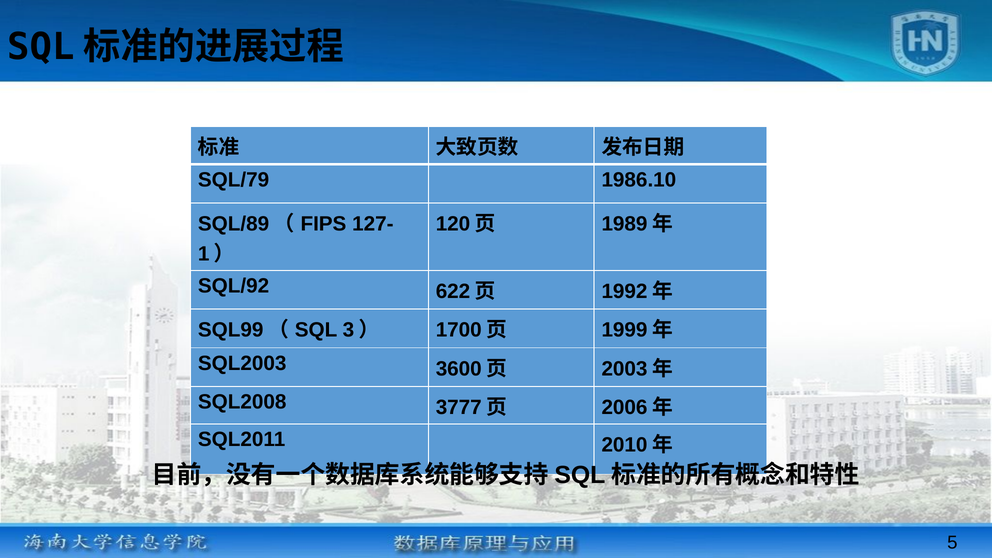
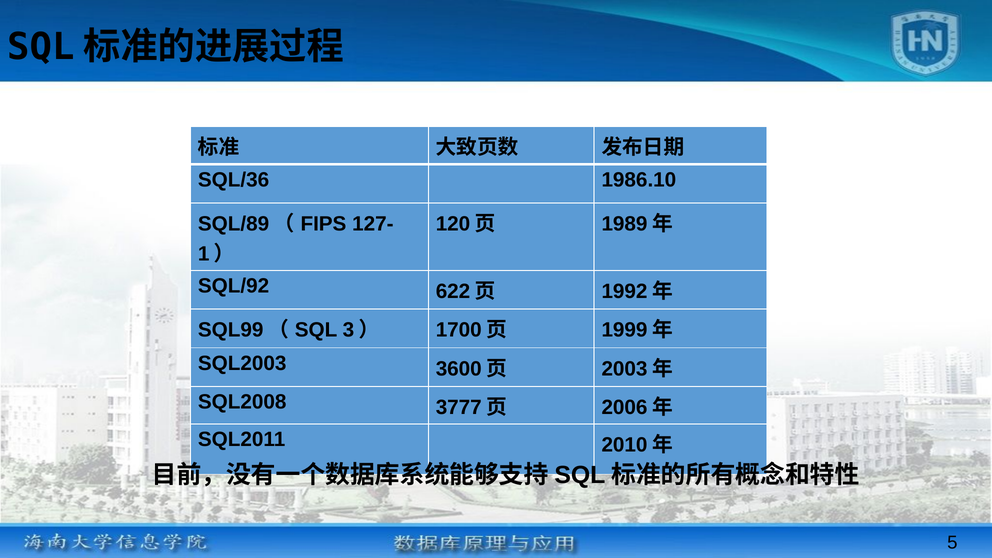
SQL/79: SQL/79 -> SQL/36 (234, 180)
